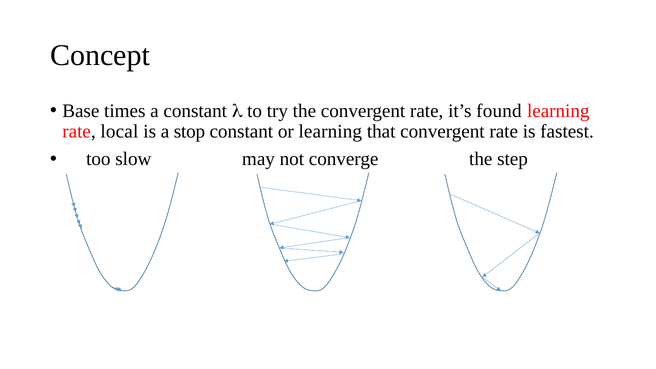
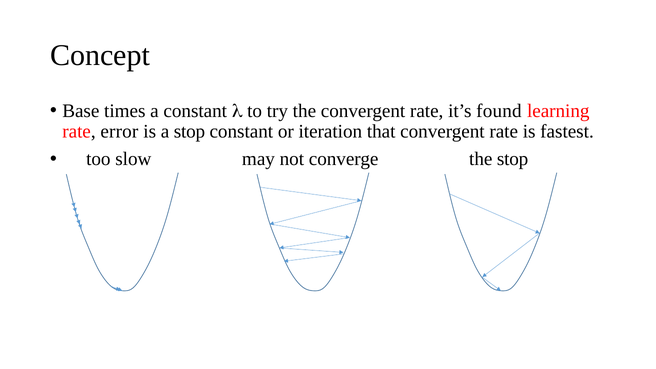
local: local -> error (119, 132)
or learning: learning -> iteration (330, 132)
the step: step -> stop (513, 159)
